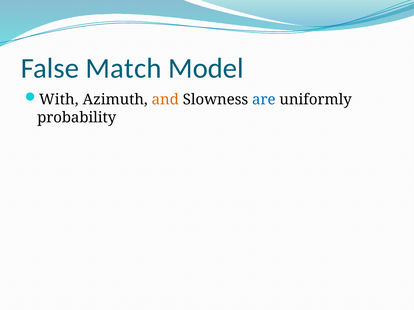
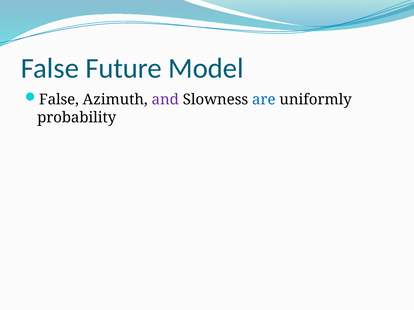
Match: Match -> Future (124, 68)
With: With -> False (59, 100)
and colour: orange -> purple (165, 100)
